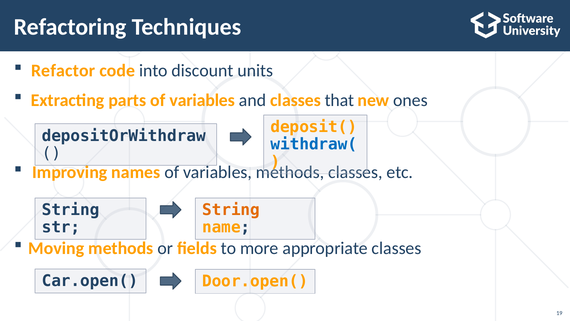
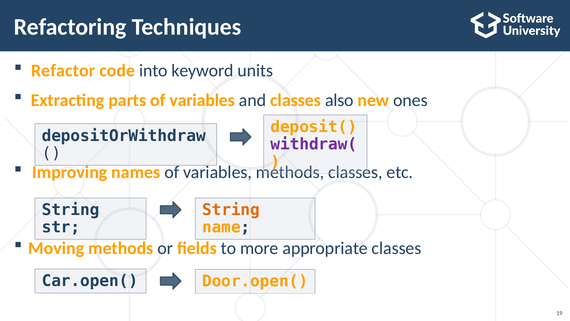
discount: discount -> keyword (203, 71)
that: that -> also (339, 100)
withdraw( colour: blue -> purple (314, 144)
